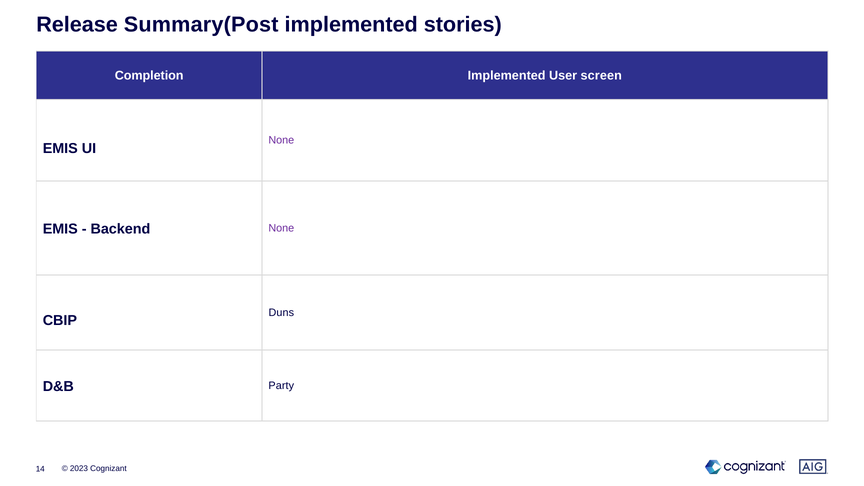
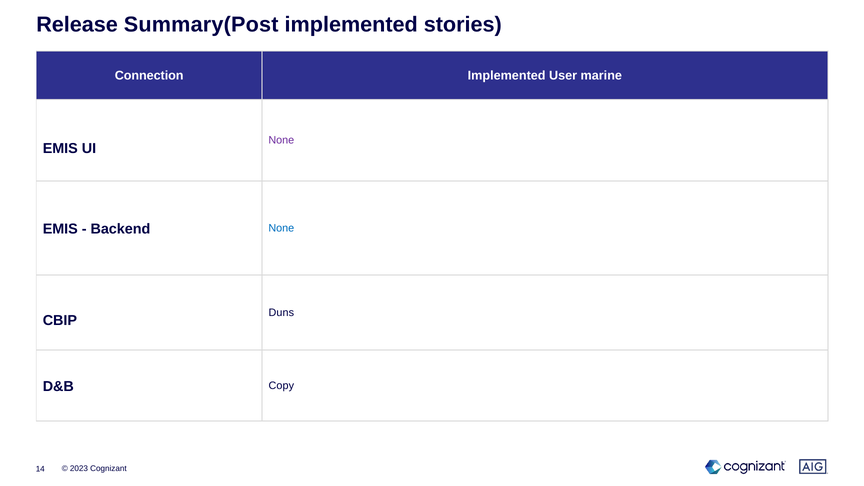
Completion: Completion -> Connection (149, 75)
screen: screen -> marine (601, 75)
None colour: purple -> blue (281, 228)
Party: Party -> Copy (281, 386)
